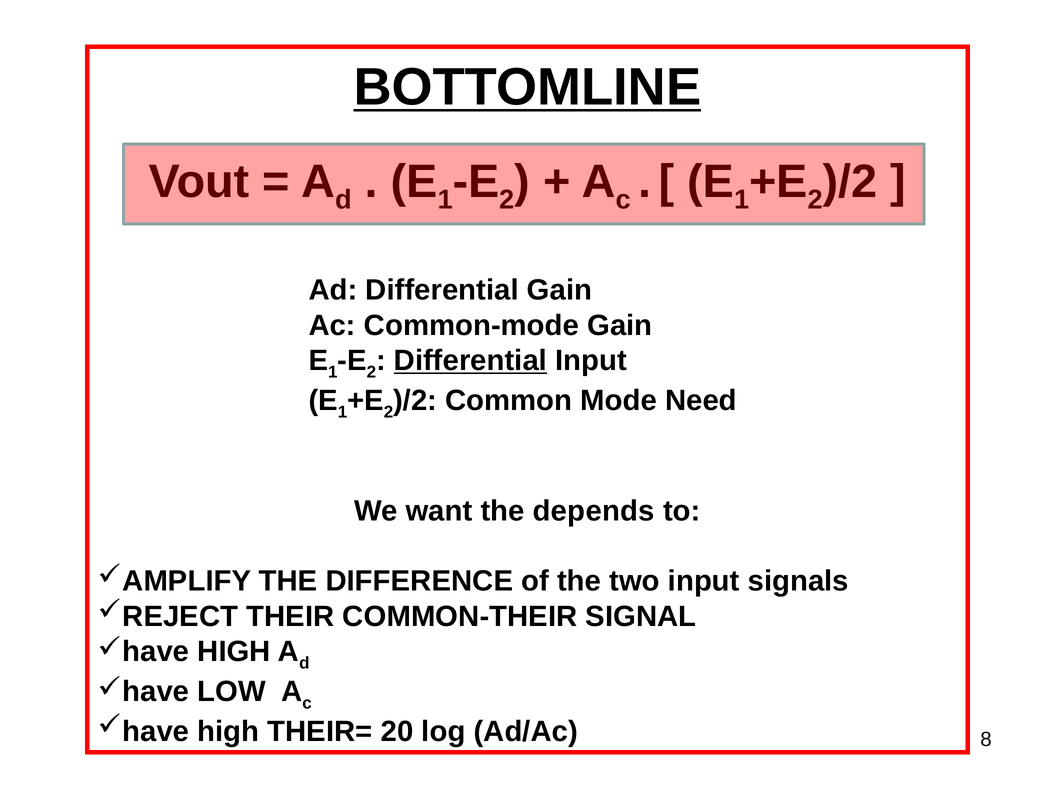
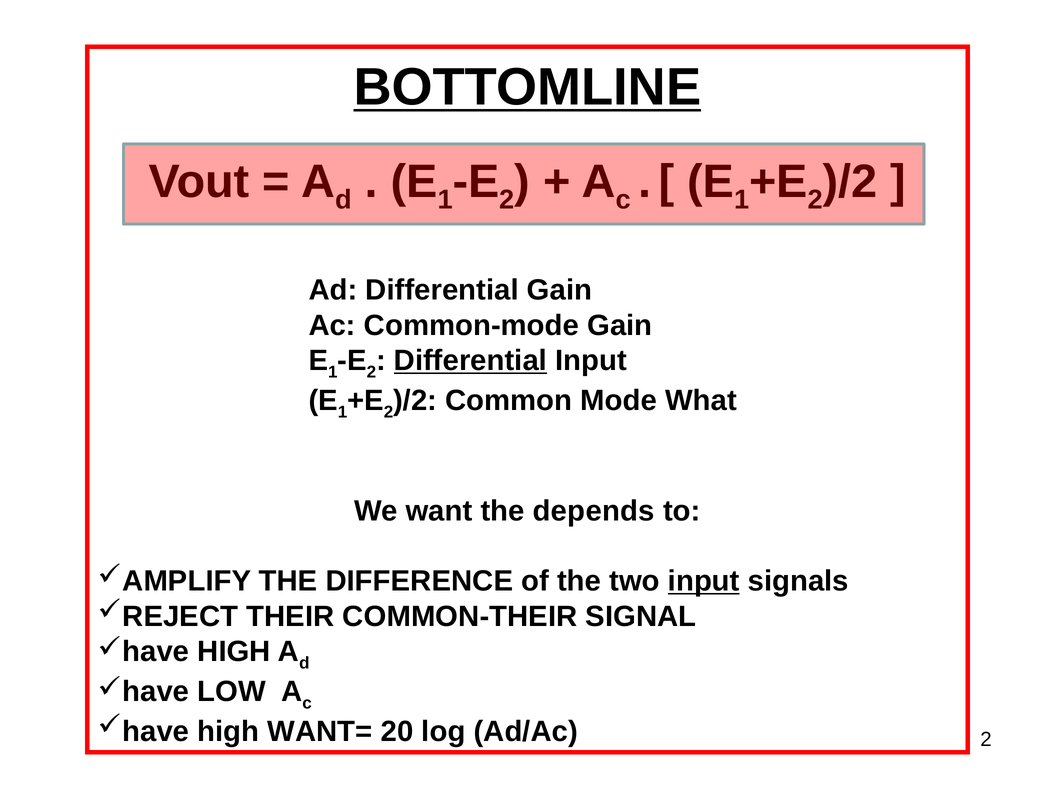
Need: Need -> What (701, 401)
input underline: none -> present (704, 581)
THEIR=: THEIR= -> WANT= (320, 732)
Ad/Ac 8: 8 -> 2 (986, 740)
